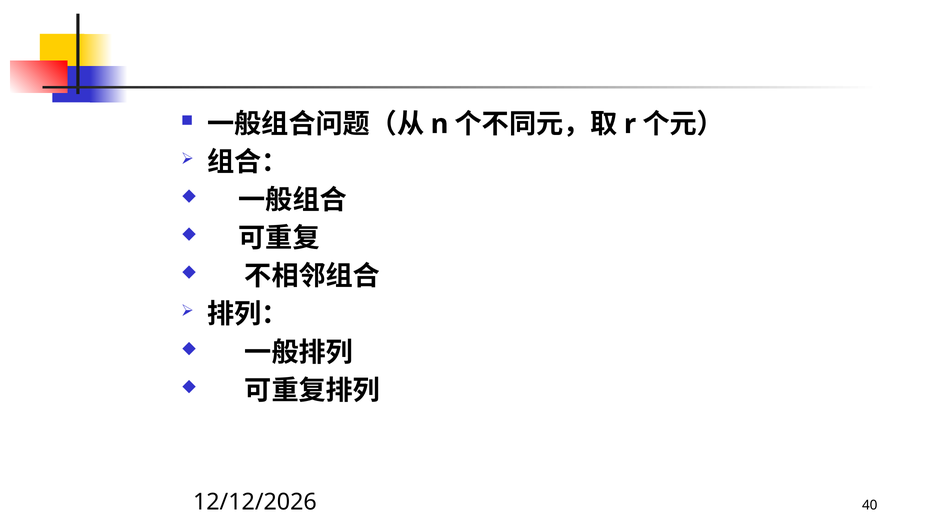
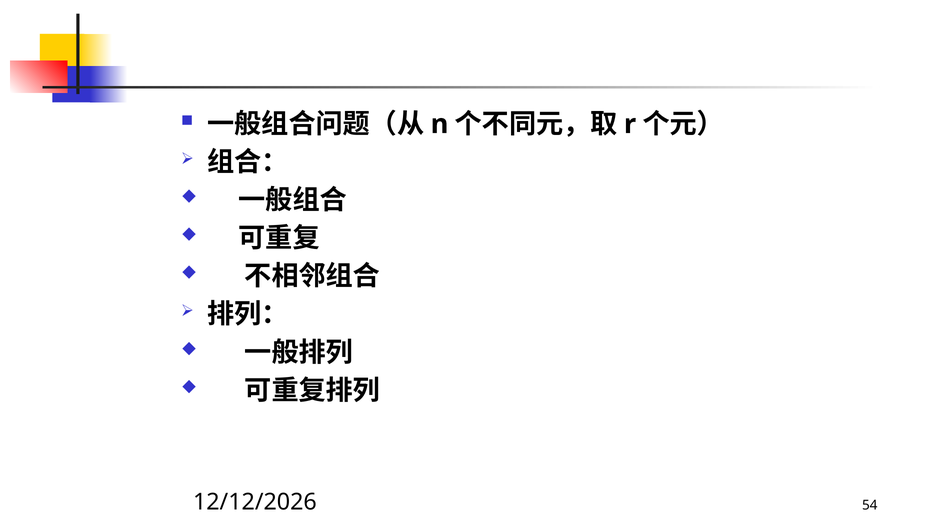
40: 40 -> 54 (870, 505)
